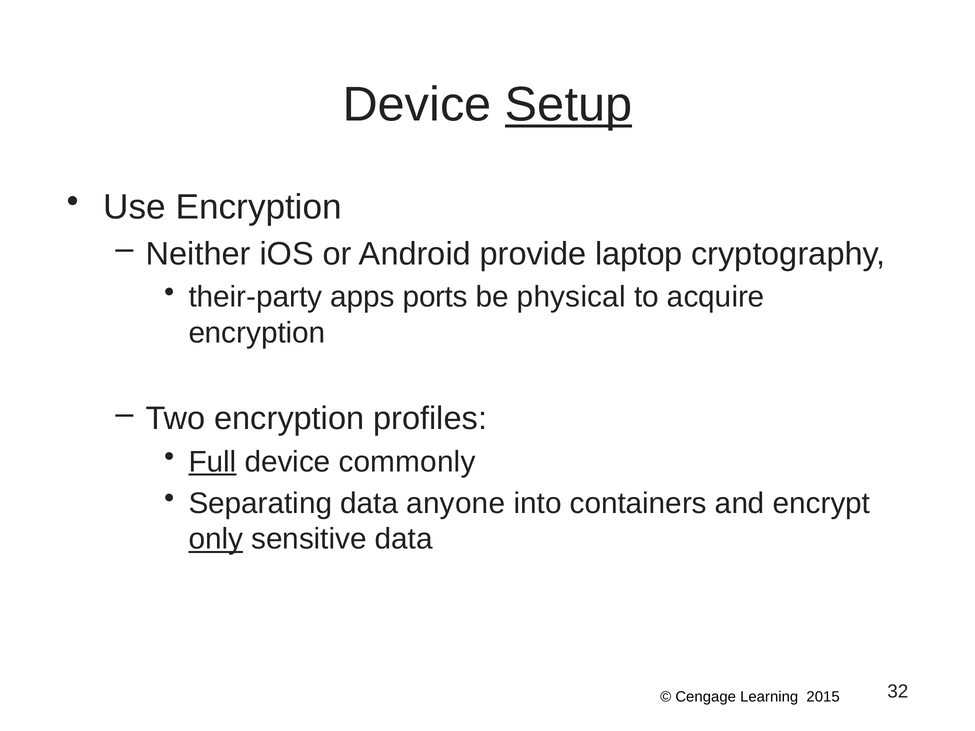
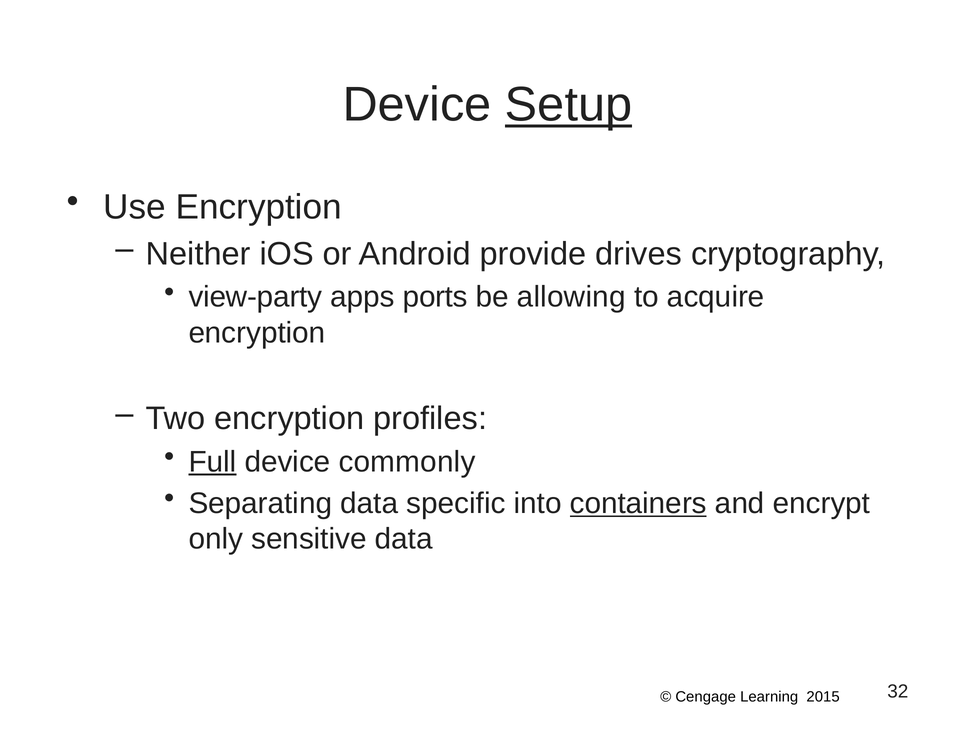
laptop: laptop -> drives (639, 254)
their-party: their-party -> view-party (255, 297)
physical: physical -> allowing (571, 297)
anyone: anyone -> specific (456, 504)
containers underline: none -> present (638, 504)
only underline: present -> none (216, 539)
